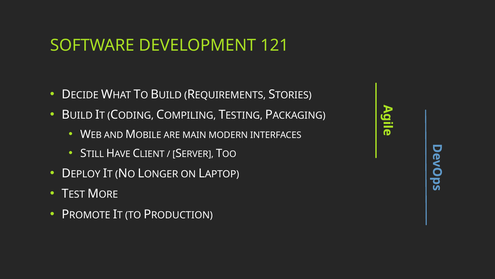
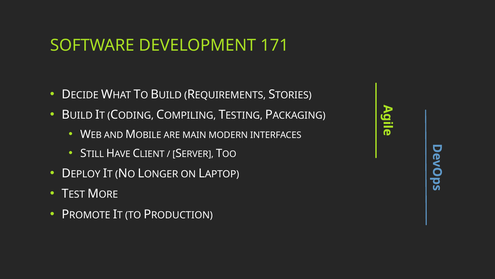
121: 121 -> 171 (275, 45)
